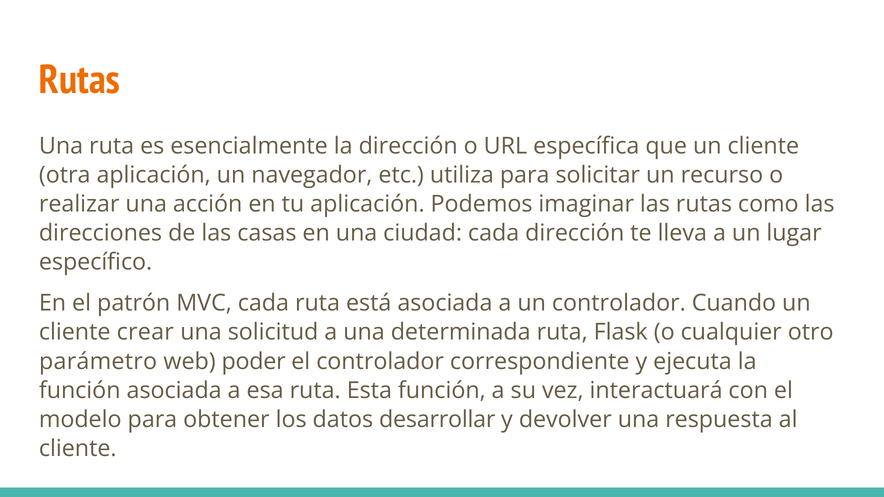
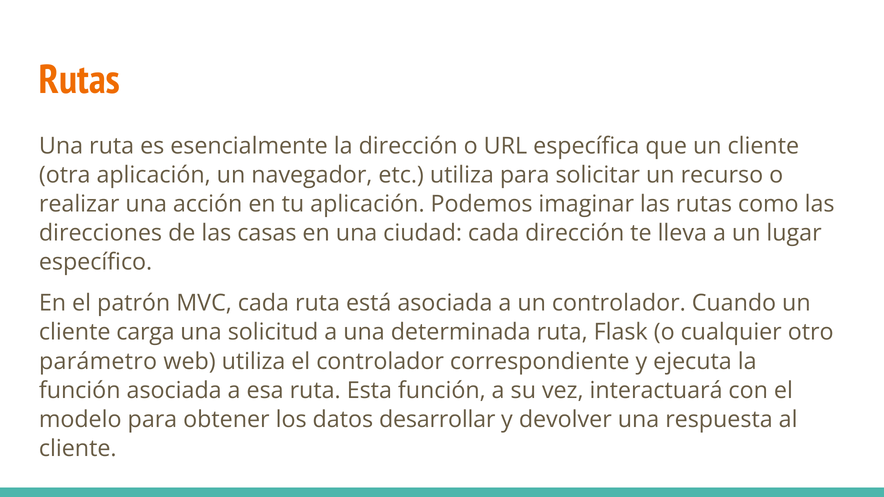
crear: crear -> carga (145, 332)
web poder: poder -> utiliza (254, 362)
